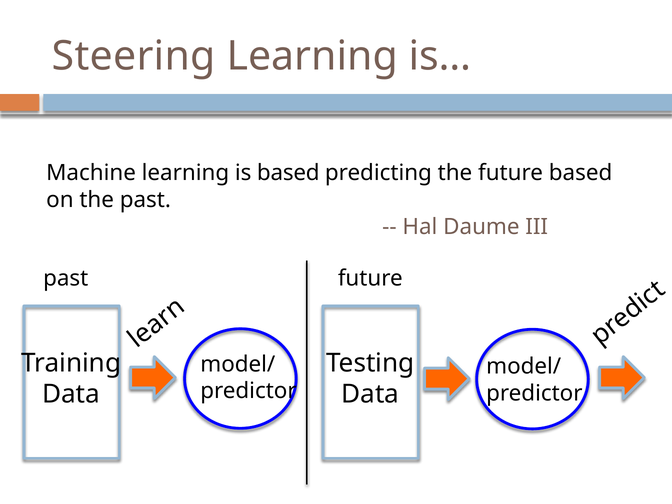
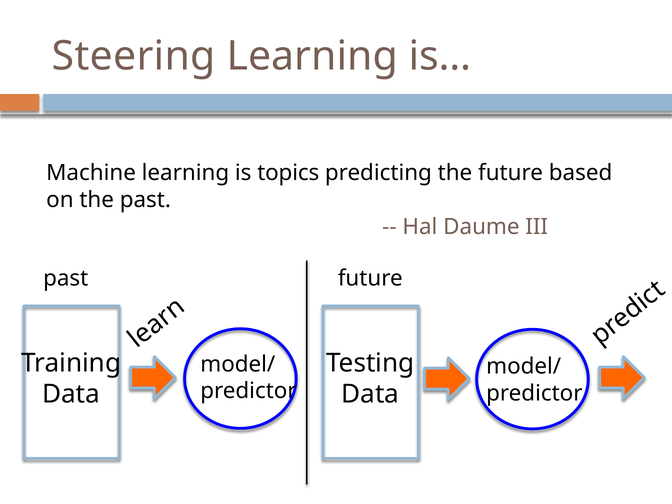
is based: based -> topics (288, 173)
